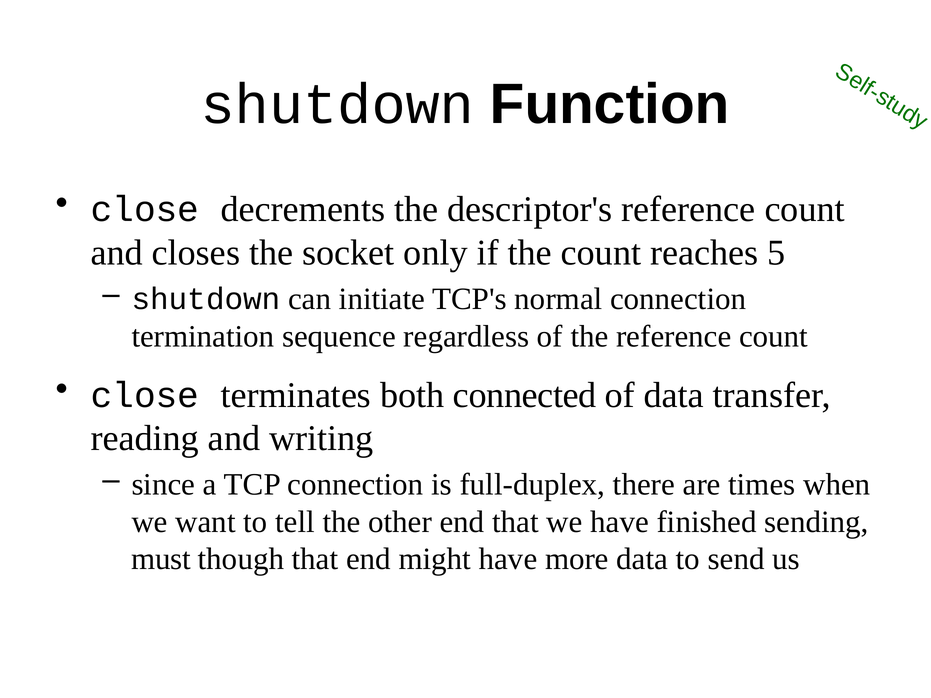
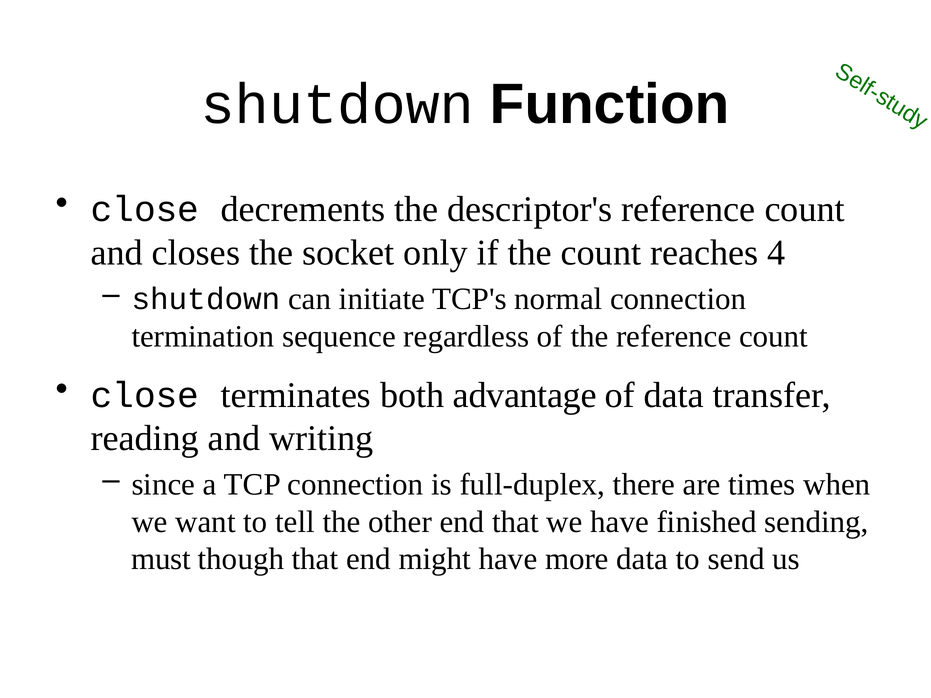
5: 5 -> 4 (776, 253)
connected: connected -> advantage (525, 395)
